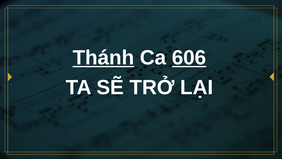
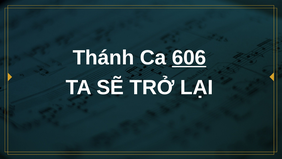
Thánh underline: present -> none (103, 58)
